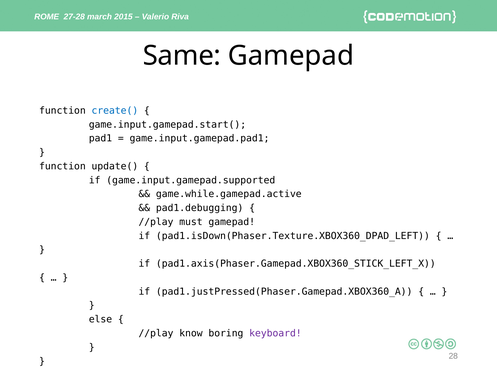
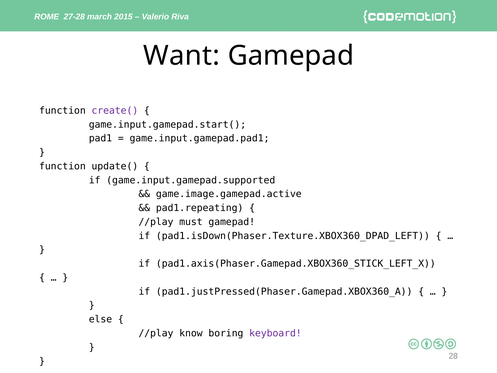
Same: Same -> Want (182, 56)
create( colour: blue -> purple (115, 110)
game.while.gamepad.active: game.while.gamepad.active -> game.image.gamepad.active (229, 194)
pad1.debugging: pad1.debugging -> pad1.repeating (200, 208)
